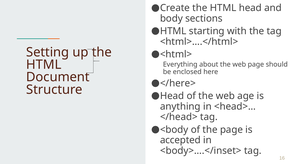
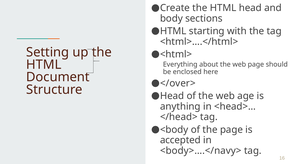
</here>: </here> -> </over> (178, 83)
<body>….</inset>: <body>….</inset> -> <body>….</navy> (201, 150)
